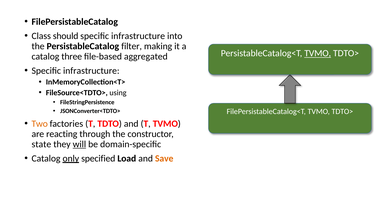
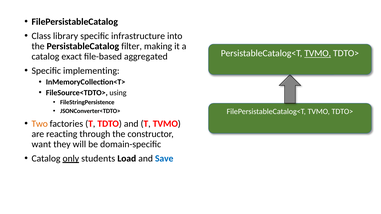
should: should -> library (66, 36)
three: three -> exact (72, 57)
infrastructure: infrastructure -> implementing (91, 71)
state: state -> want (41, 144)
will underline: present -> none (79, 144)
specified: specified -> students (98, 159)
Save colour: orange -> blue (164, 159)
